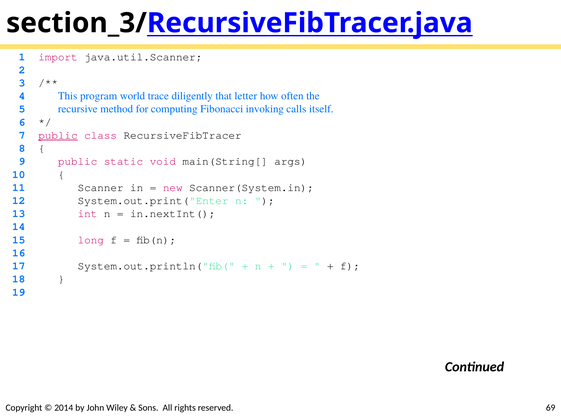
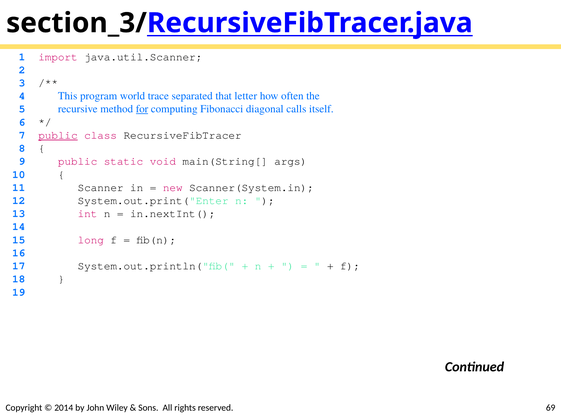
diligently: diligently -> separated (192, 96)
for underline: none -> present (142, 109)
invoking: invoking -> diagonal (265, 109)
